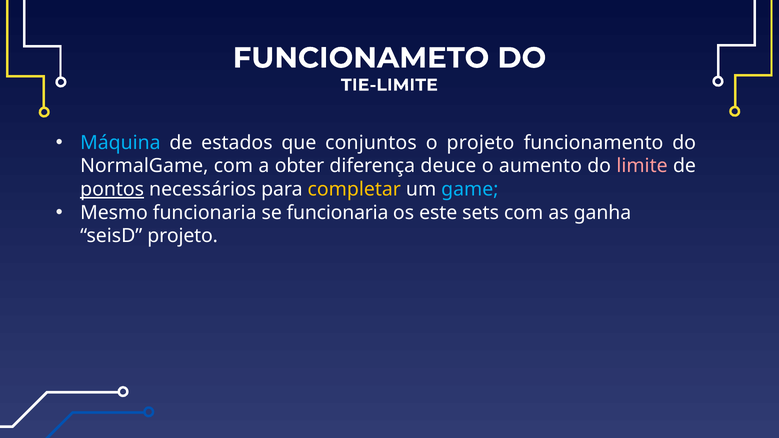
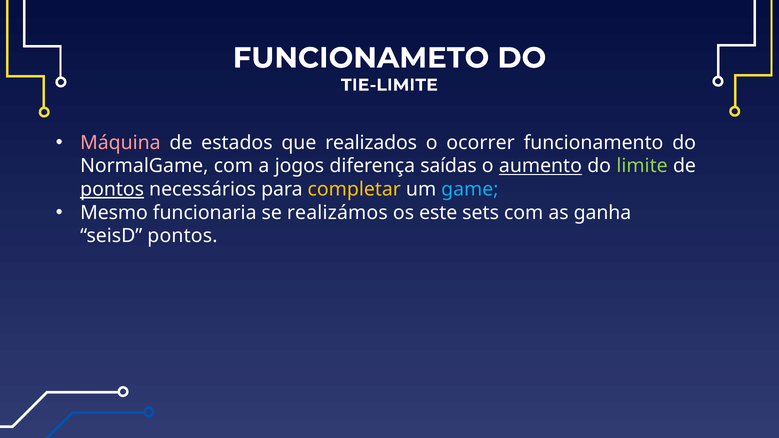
Máquina colour: light blue -> pink (120, 143)
conjuntos: conjuntos -> realizados (371, 143)
o projeto: projeto -> ocorrer (481, 143)
obter: obter -> jogos (299, 166)
deuce: deuce -> saídas (449, 166)
aumento underline: none -> present (540, 166)
limite colour: pink -> light green (642, 166)
se funcionaria: funcionaria -> realizámos (337, 213)
seisD projeto: projeto -> pontos (182, 236)
